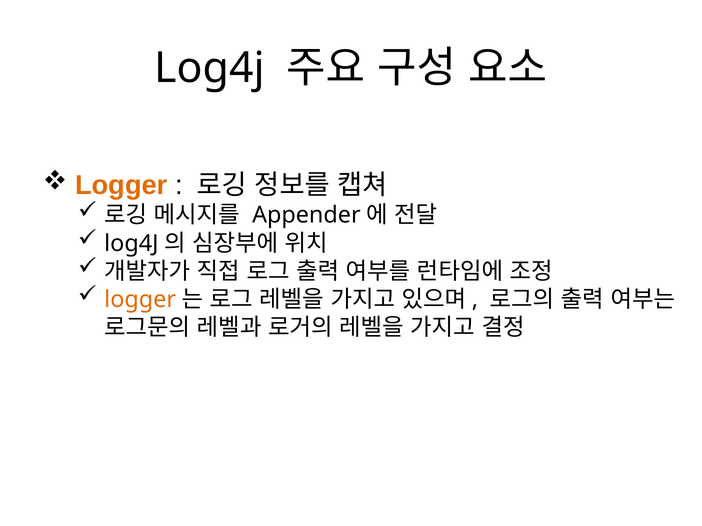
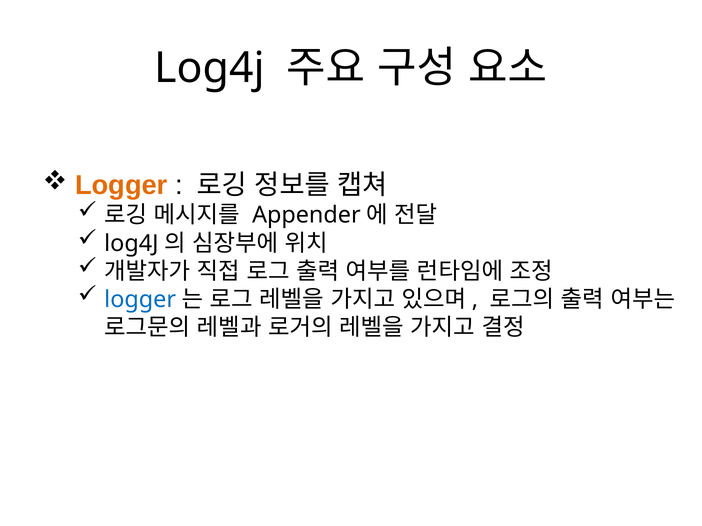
logger colour: orange -> blue (140, 300)
